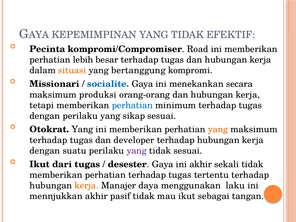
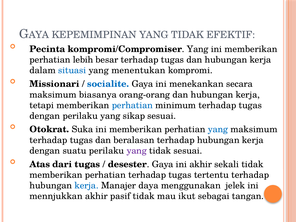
kompromi/Compromiser Road: Road -> Yang (198, 49)
situasi colour: orange -> blue (72, 70)
bertanggung: bertanggung -> menentukan (138, 70)
produksi: produksi -> biasanya (98, 95)
Otokrat Yang: Yang -> Suka (82, 129)
yang colour: orange -> blue (218, 129)
developer: developer -> beralasan (134, 140)
Ikut: Ikut -> Atas (40, 164)
kerja colour: orange -> blue (86, 186)
laku: laku -> jelek (235, 186)
